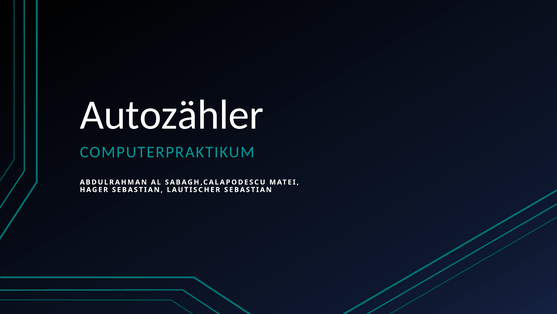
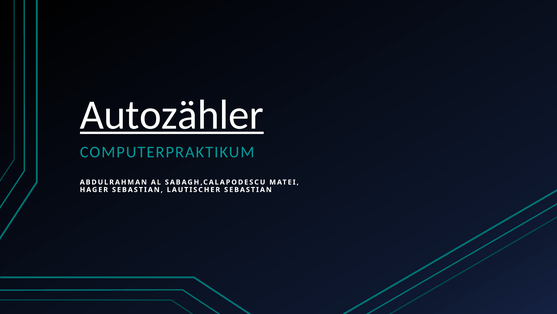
Autozähler underline: none -> present (172, 115)
